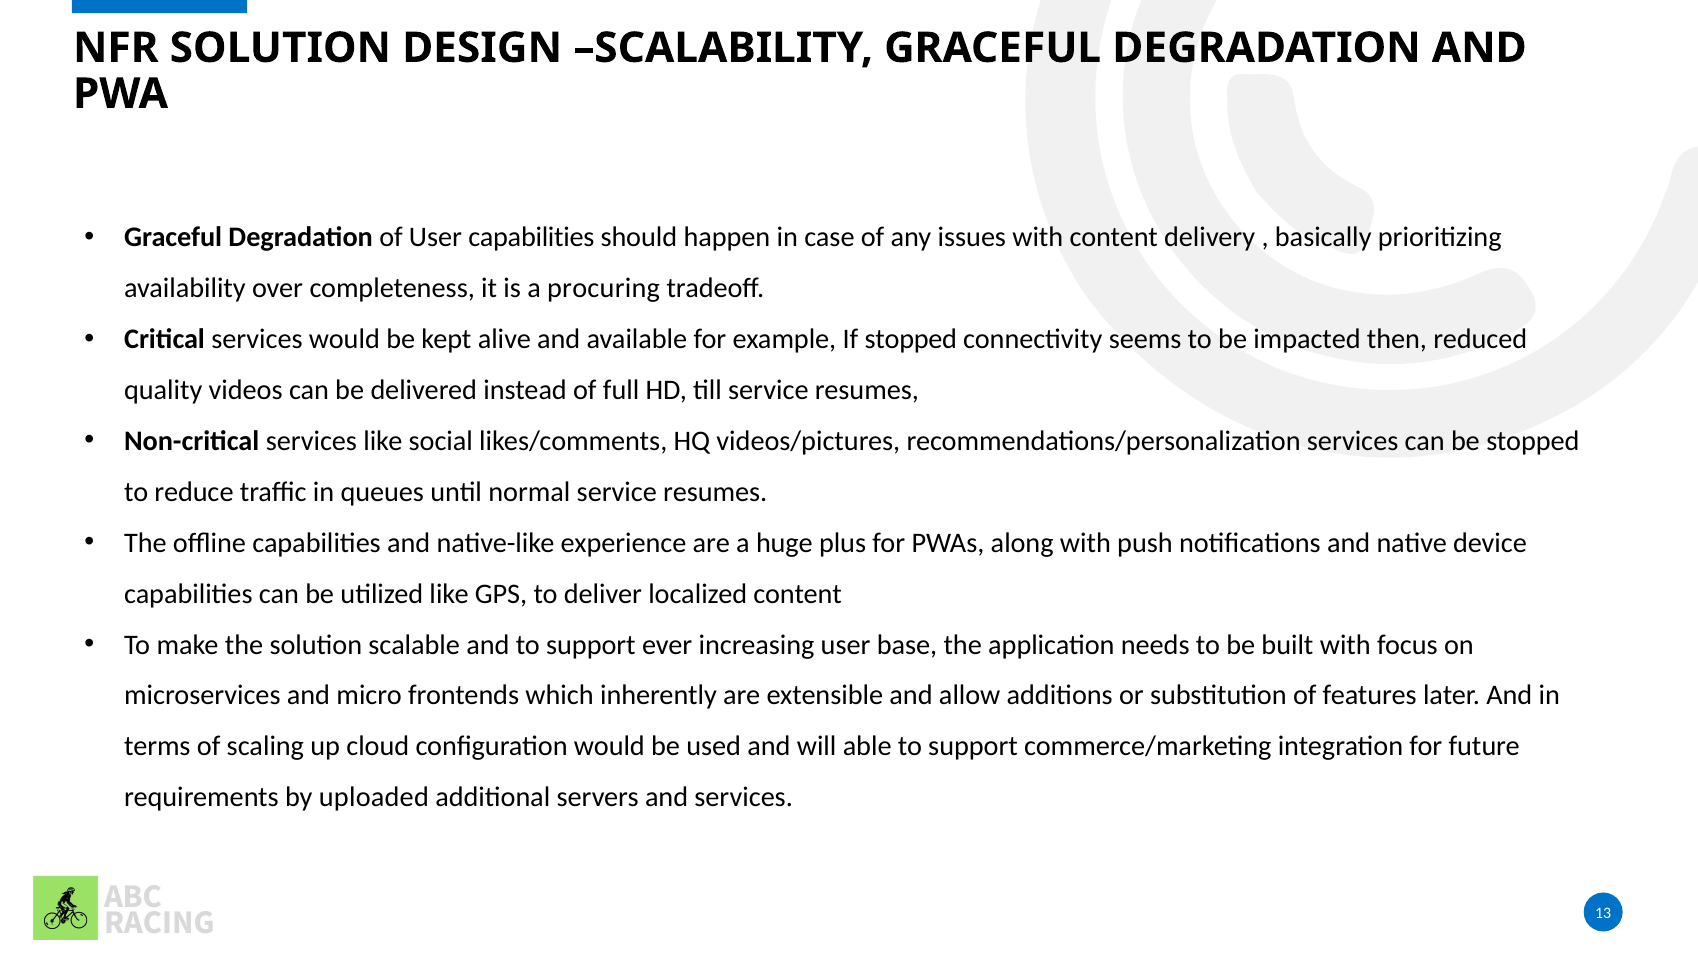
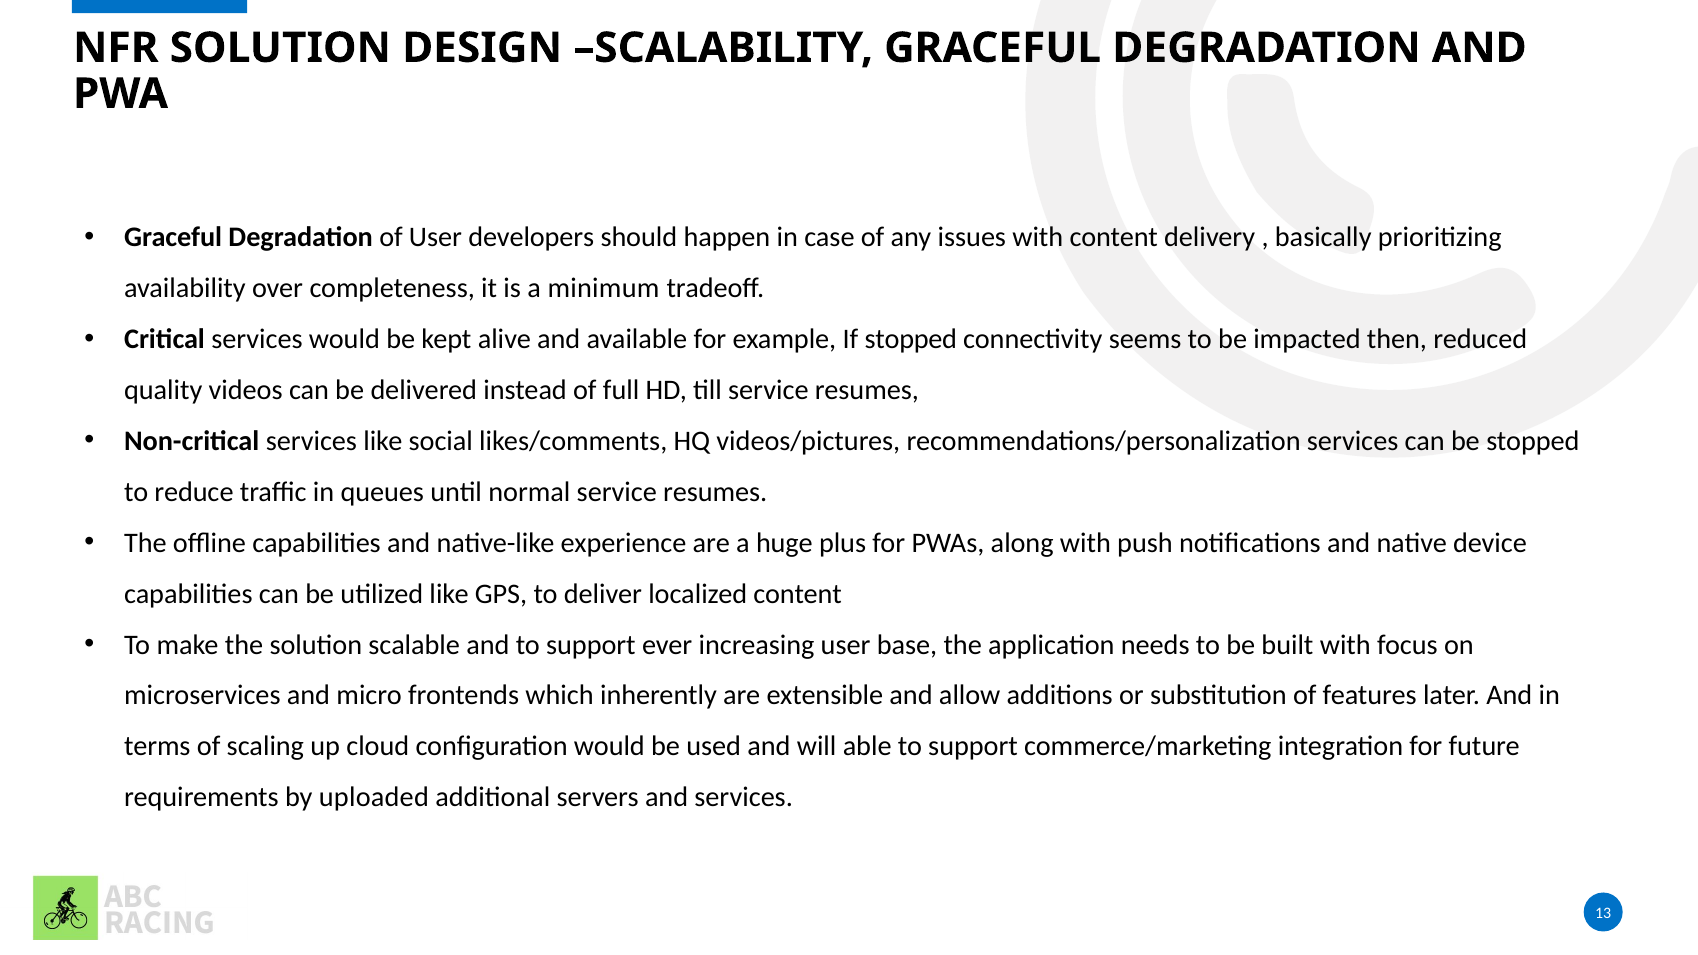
User capabilities: capabilities -> developers (531, 238)
procuring: procuring -> minimum (604, 289)
